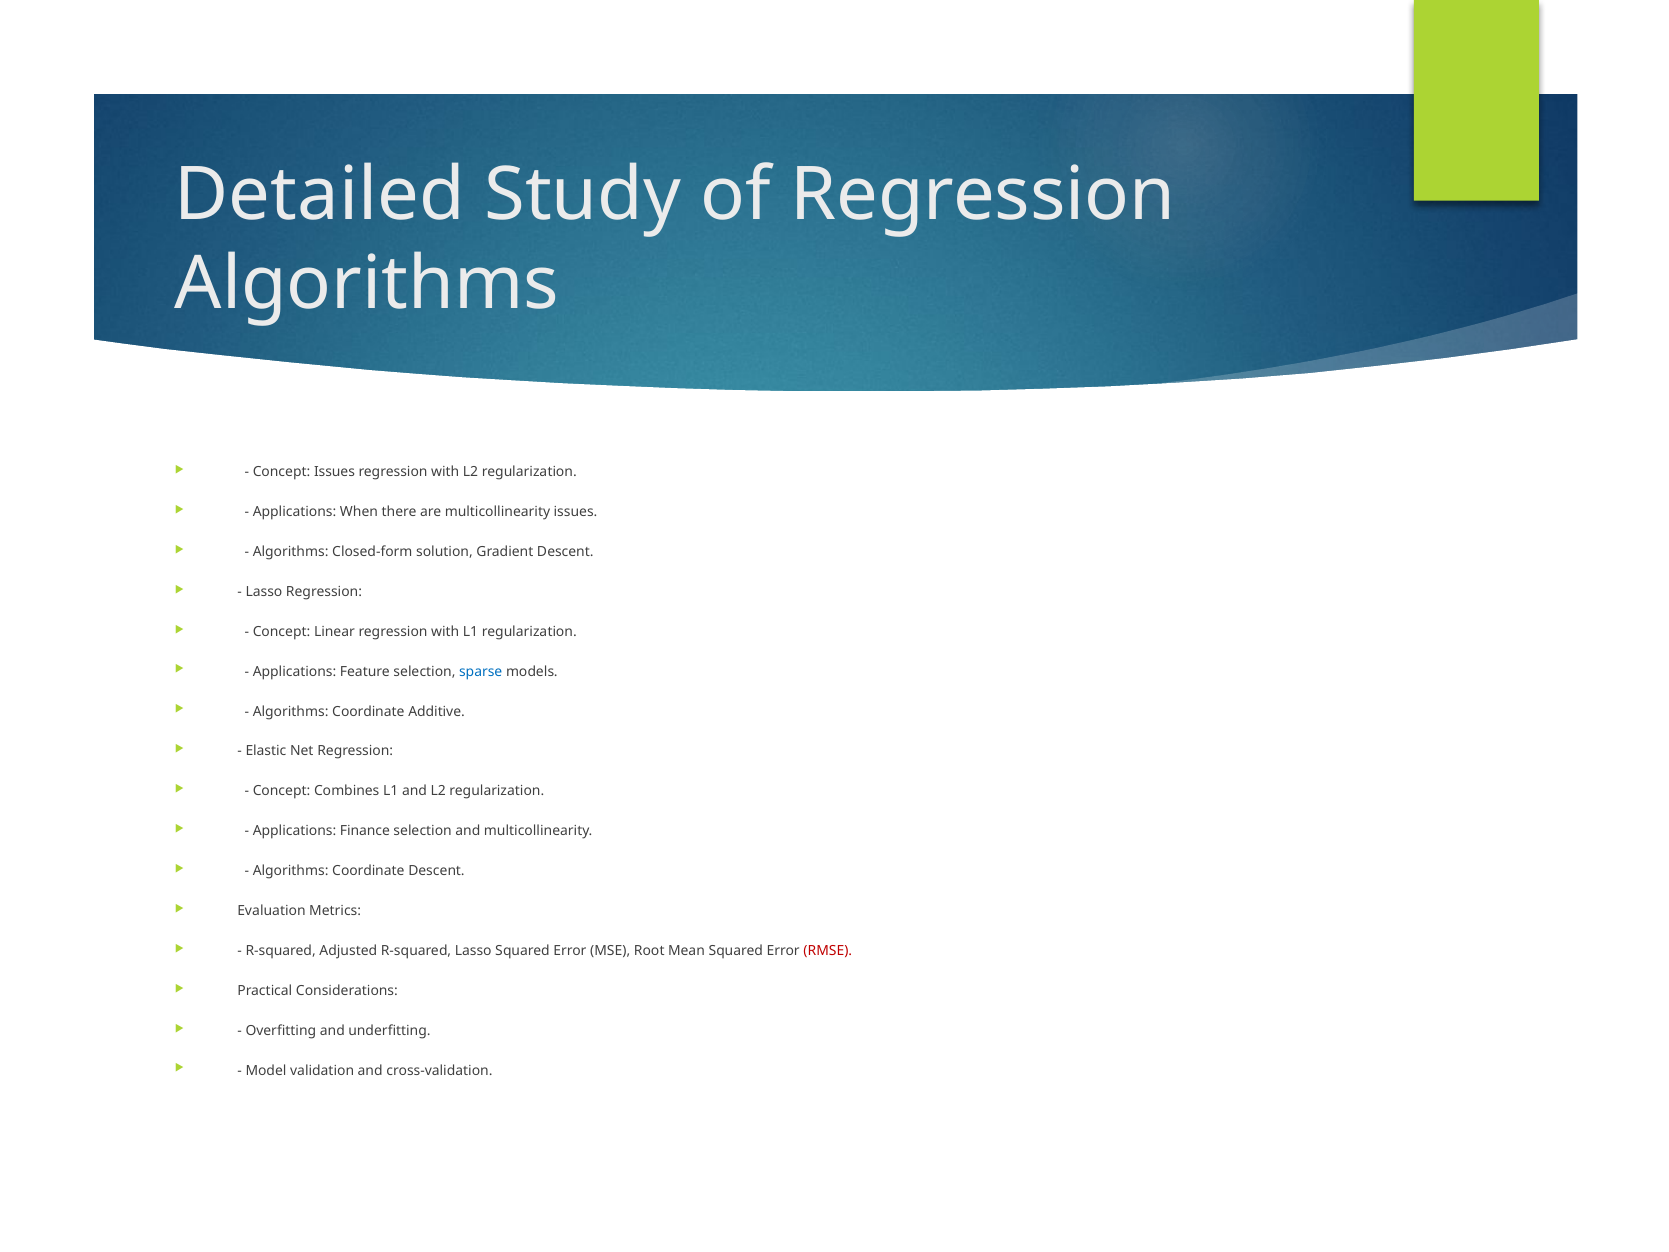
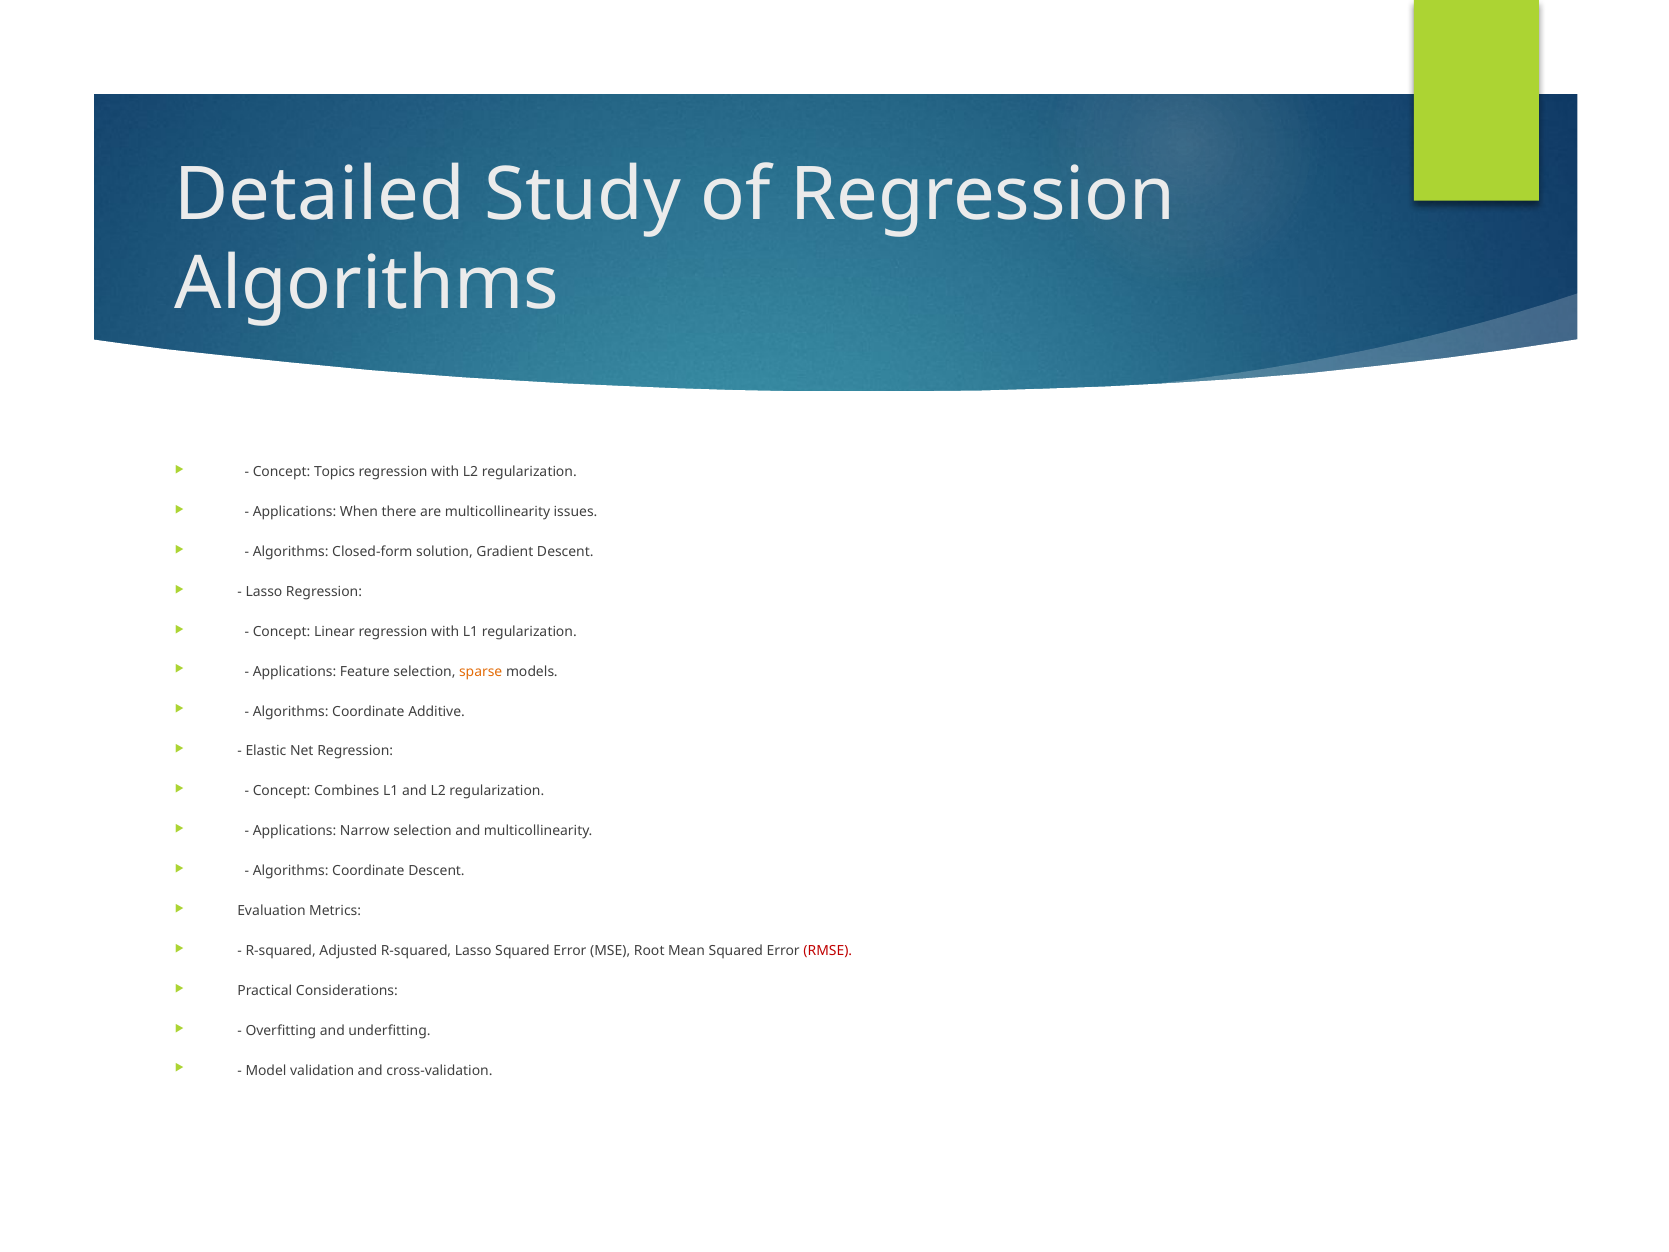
Concept Issues: Issues -> Topics (335, 472)
sparse colour: blue -> orange (481, 671)
Finance: Finance -> Narrow (365, 831)
